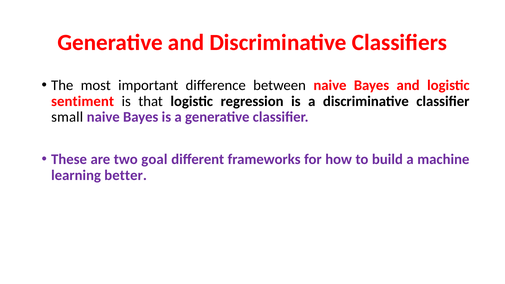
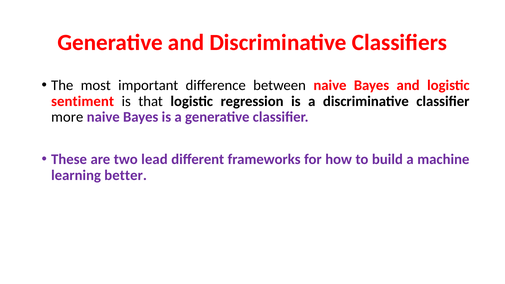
small: small -> more (67, 117)
goal: goal -> lead (154, 159)
